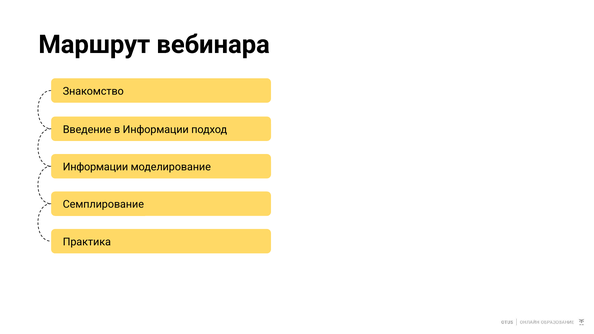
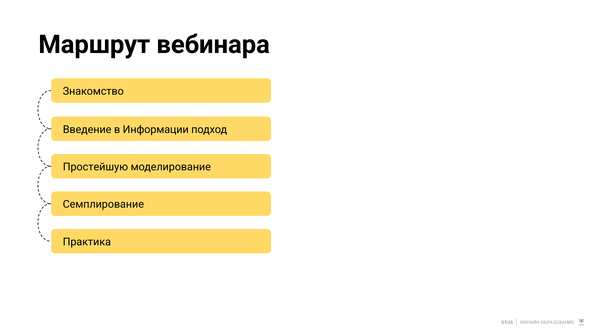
Информации: Информации -> Простейшую (95, 167)
